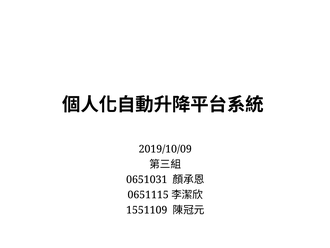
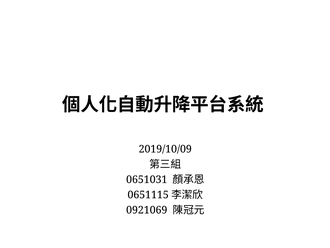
1551109: 1551109 -> 0921069 (147, 210)
